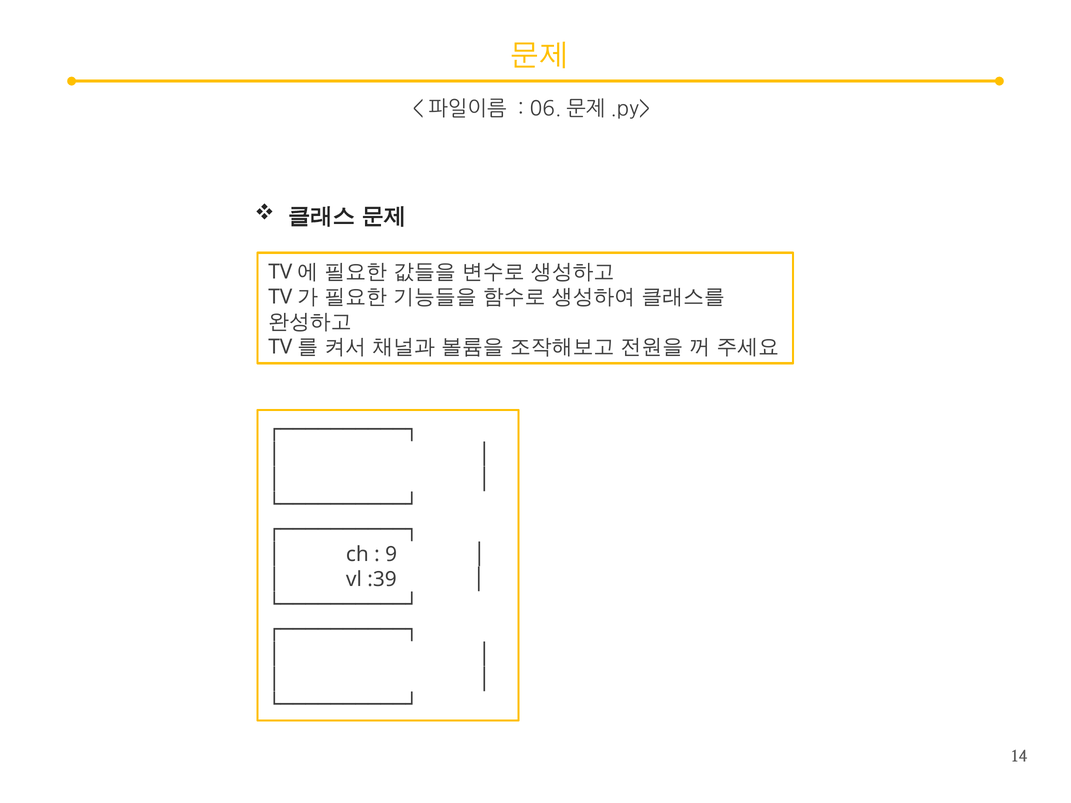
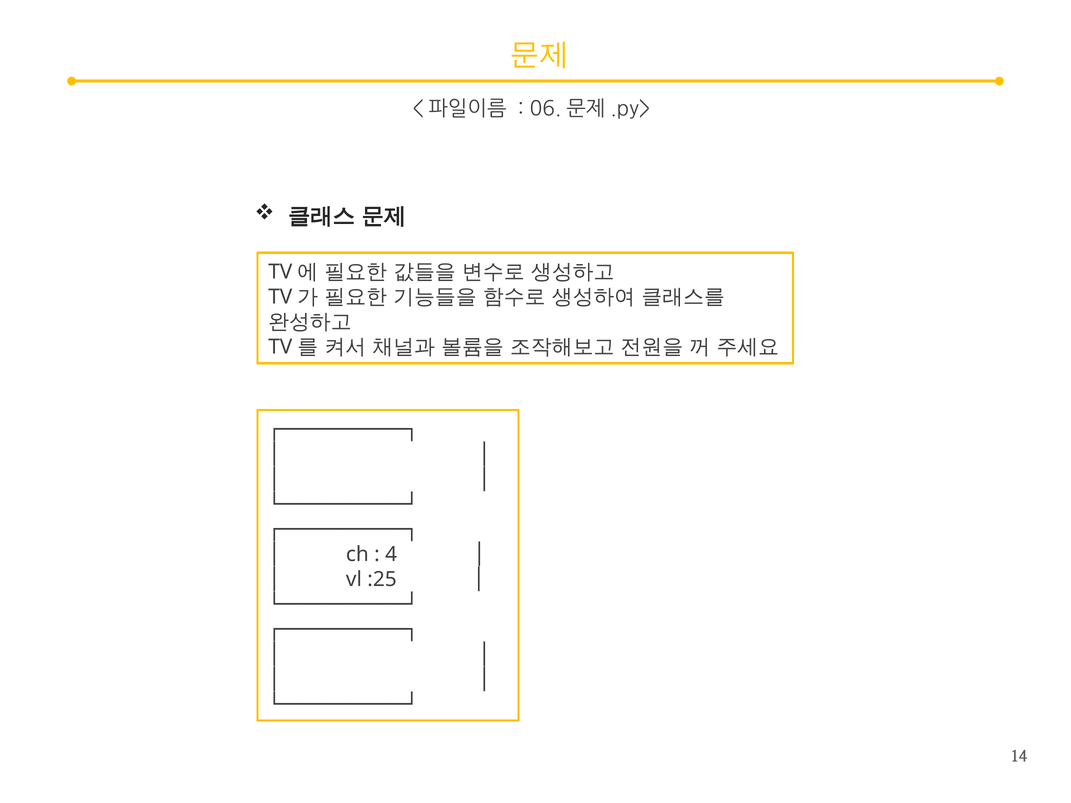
9: 9 -> 4 (391, 554)
:39: :39 -> :25 (382, 579)
